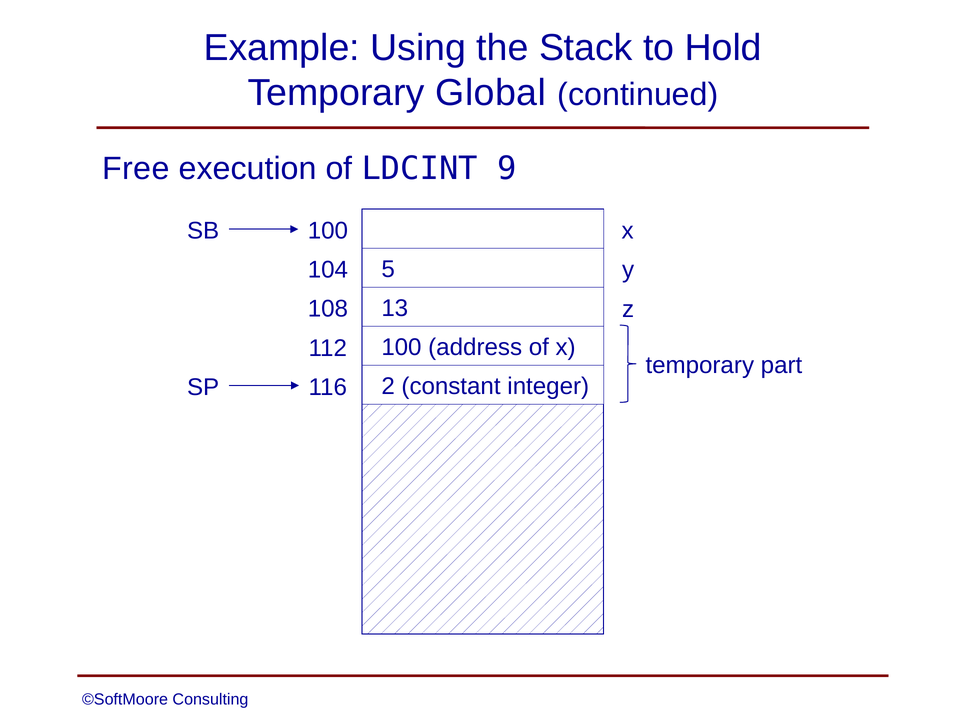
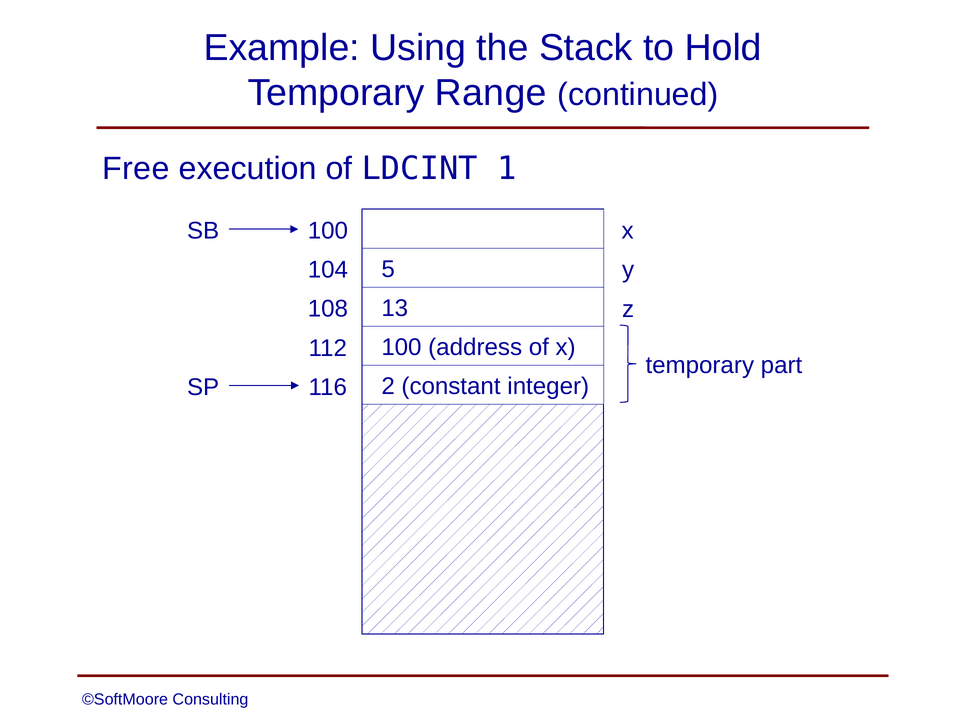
Global: Global -> Range (491, 93)
9: 9 -> 1 (507, 168)
